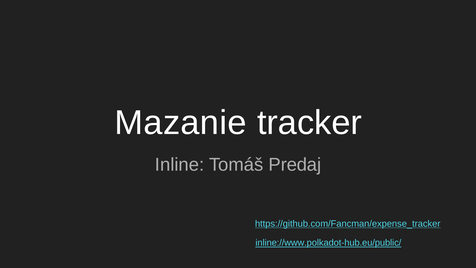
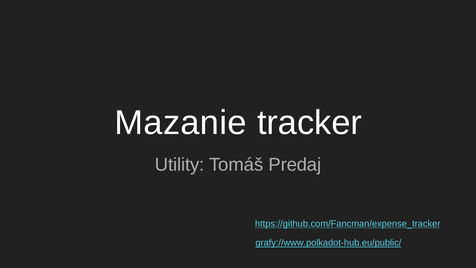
Inline: Inline -> Utility (180, 165)
inline://www.polkadot-hub.eu/public/: inline://www.polkadot-hub.eu/public/ -> grafy://www.polkadot-hub.eu/public/ (328, 243)
